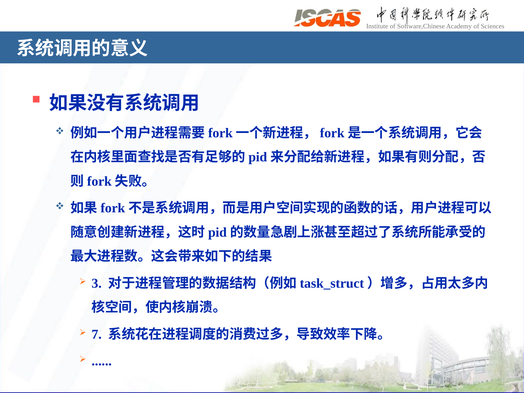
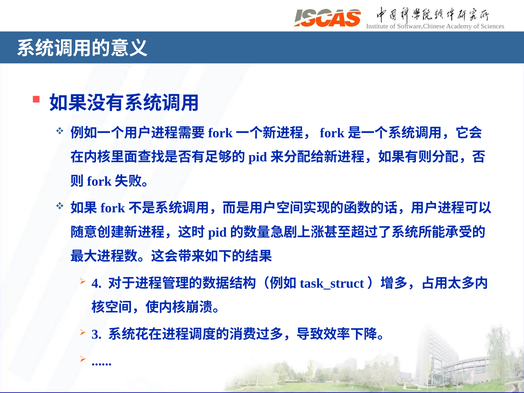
3: 3 -> 4 (97, 283)
7: 7 -> 3 (97, 334)
